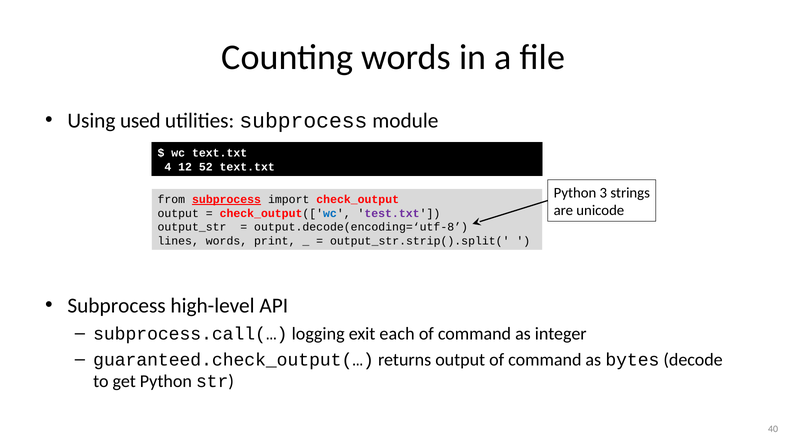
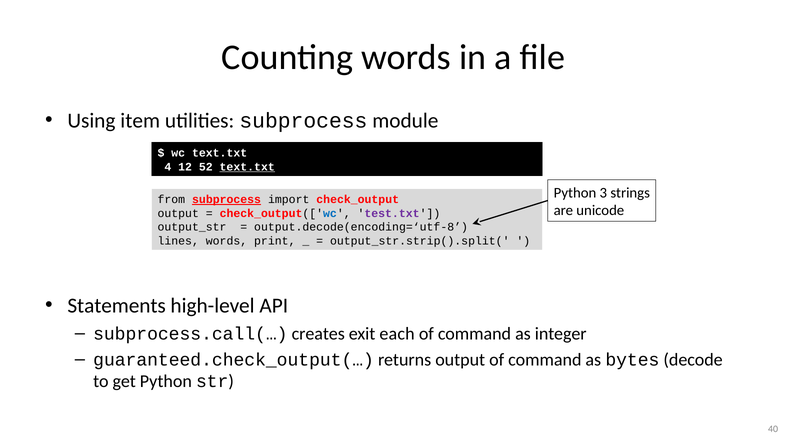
used: used -> item (140, 121)
text.txt underline: none -> present (247, 167)
Subprocess: Subprocess -> Statements (117, 305)
logging: logging -> creates (318, 333)
